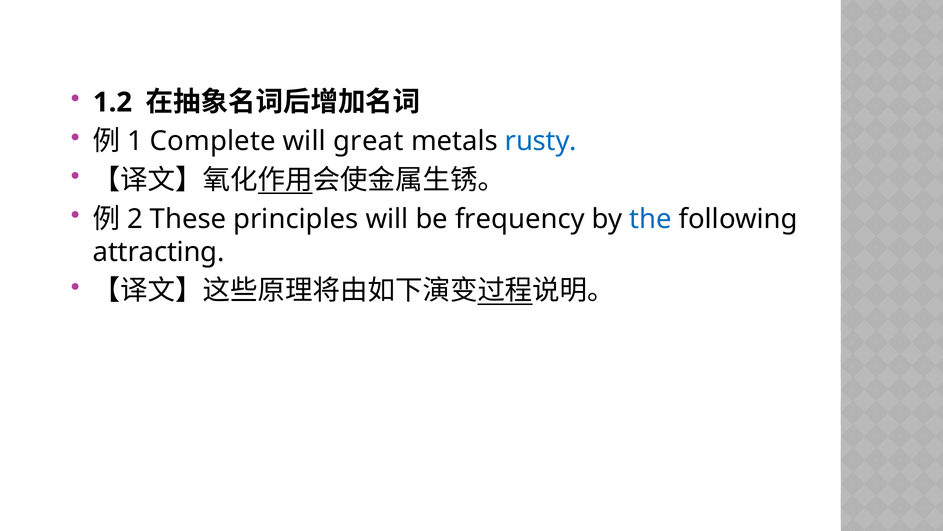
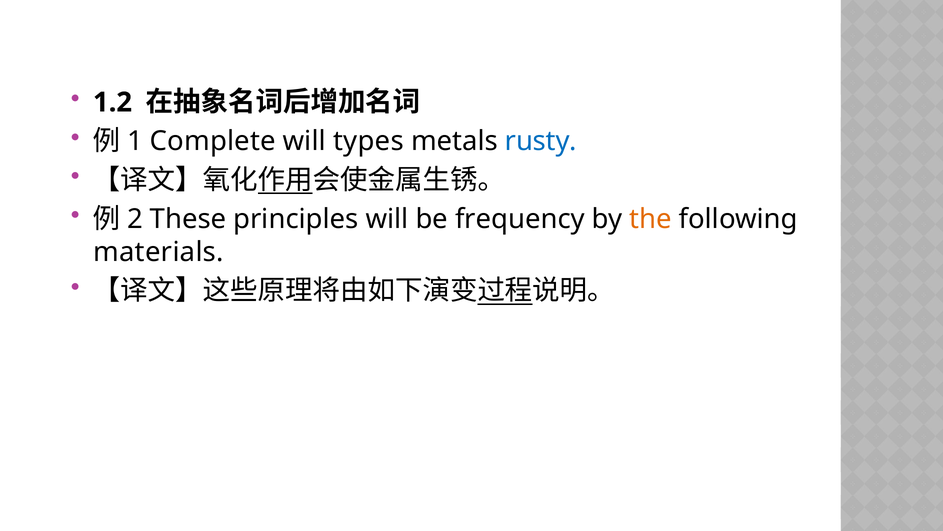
great: great -> types (368, 141)
the colour: blue -> orange (651, 219)
attracting: attracting -> materials (158, 252)
